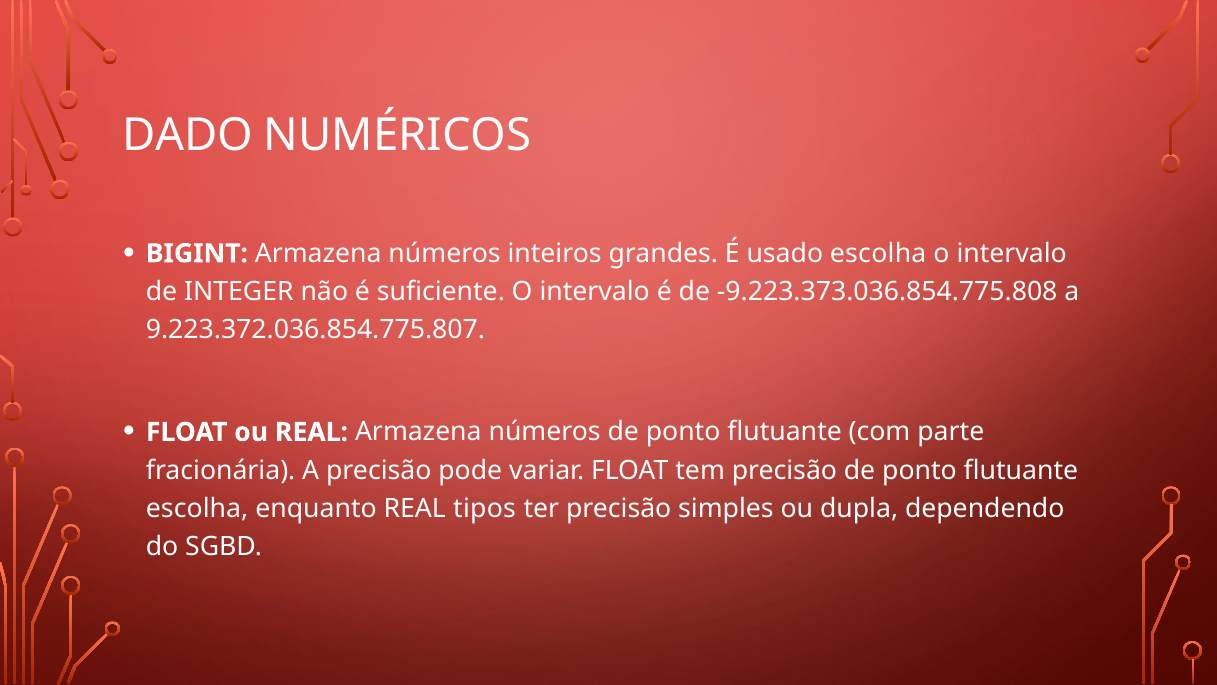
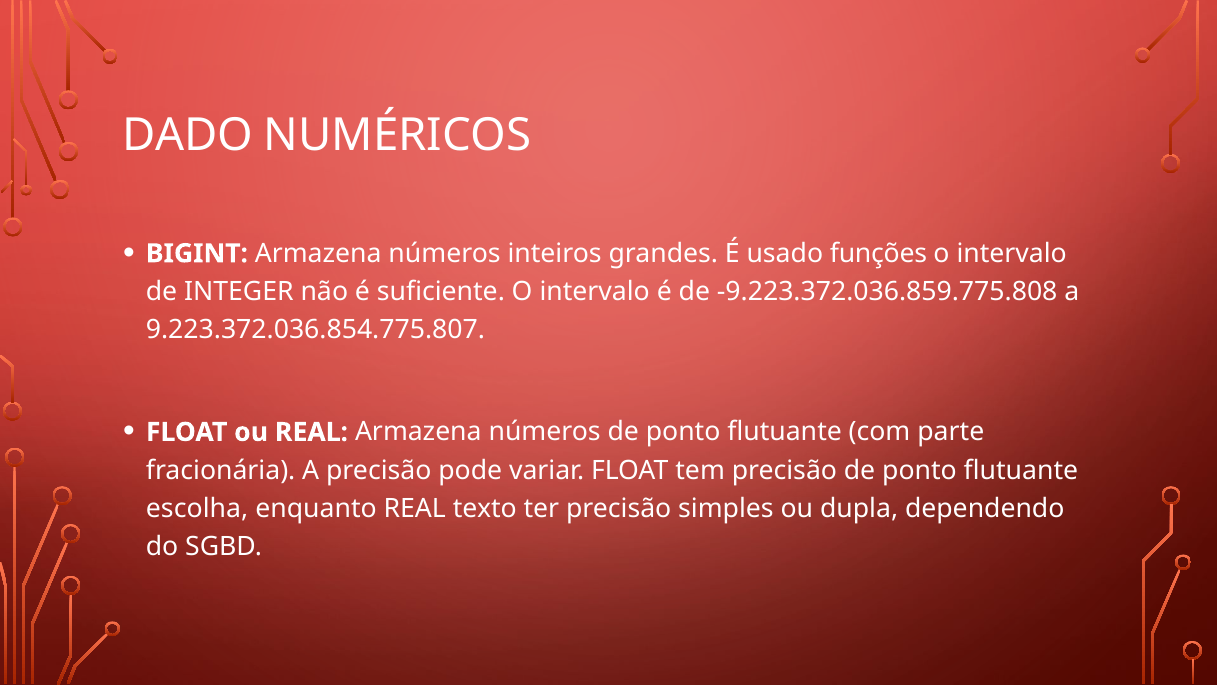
usado escolha: escolha -> funções (878, 253)
-9.223.373.036.854.775.808: -9.223.373.036.854.775.808 -> -9.223.372.036.859.775.808 (887, 292)
tipos: tipos -> texto (485, 509)
